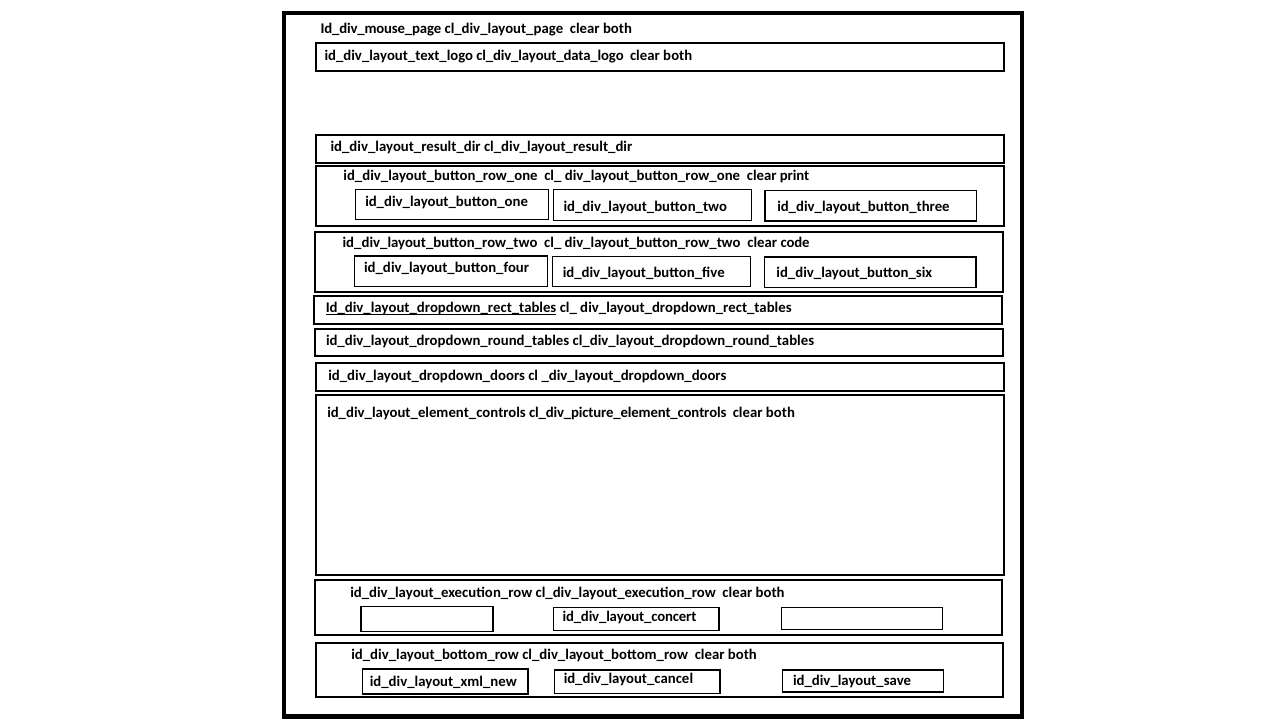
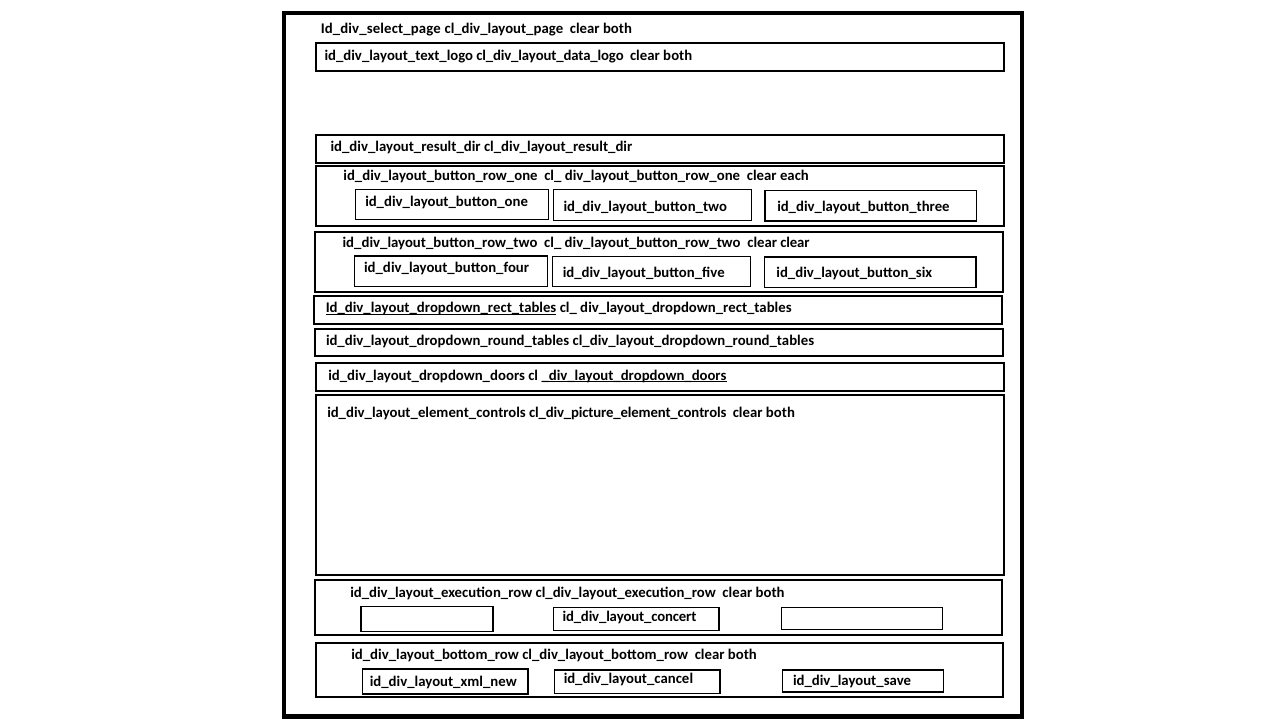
Id_div_mouse_page: Id_div_mouse_page -> Id_div_select_page (381, 29)
print: print -> each (794, 176)
clear code: code -> clear (795, 243)
_div_layout_dropdown_doors underline: none -> present (634, 376)
